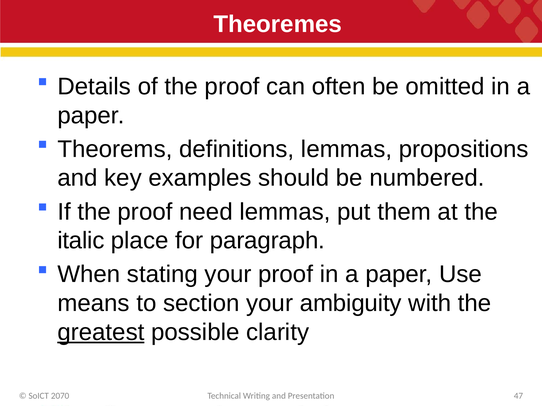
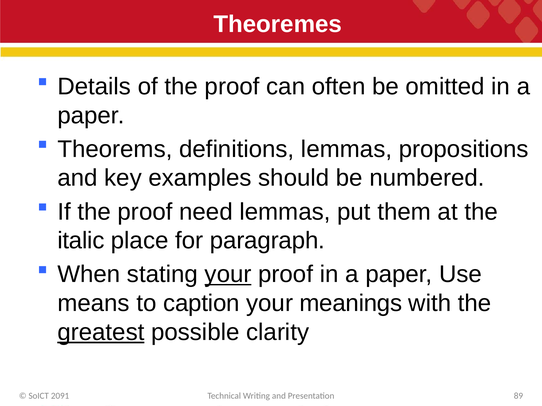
your underline: none -> present (228, 275)
section: section -> caption (201, 304)
ambiguity: ambiguity -> meanings (351, 304)
47: 47 -> 89 (518, 396)
2070: 2070 -> 2091 (60, 396)
